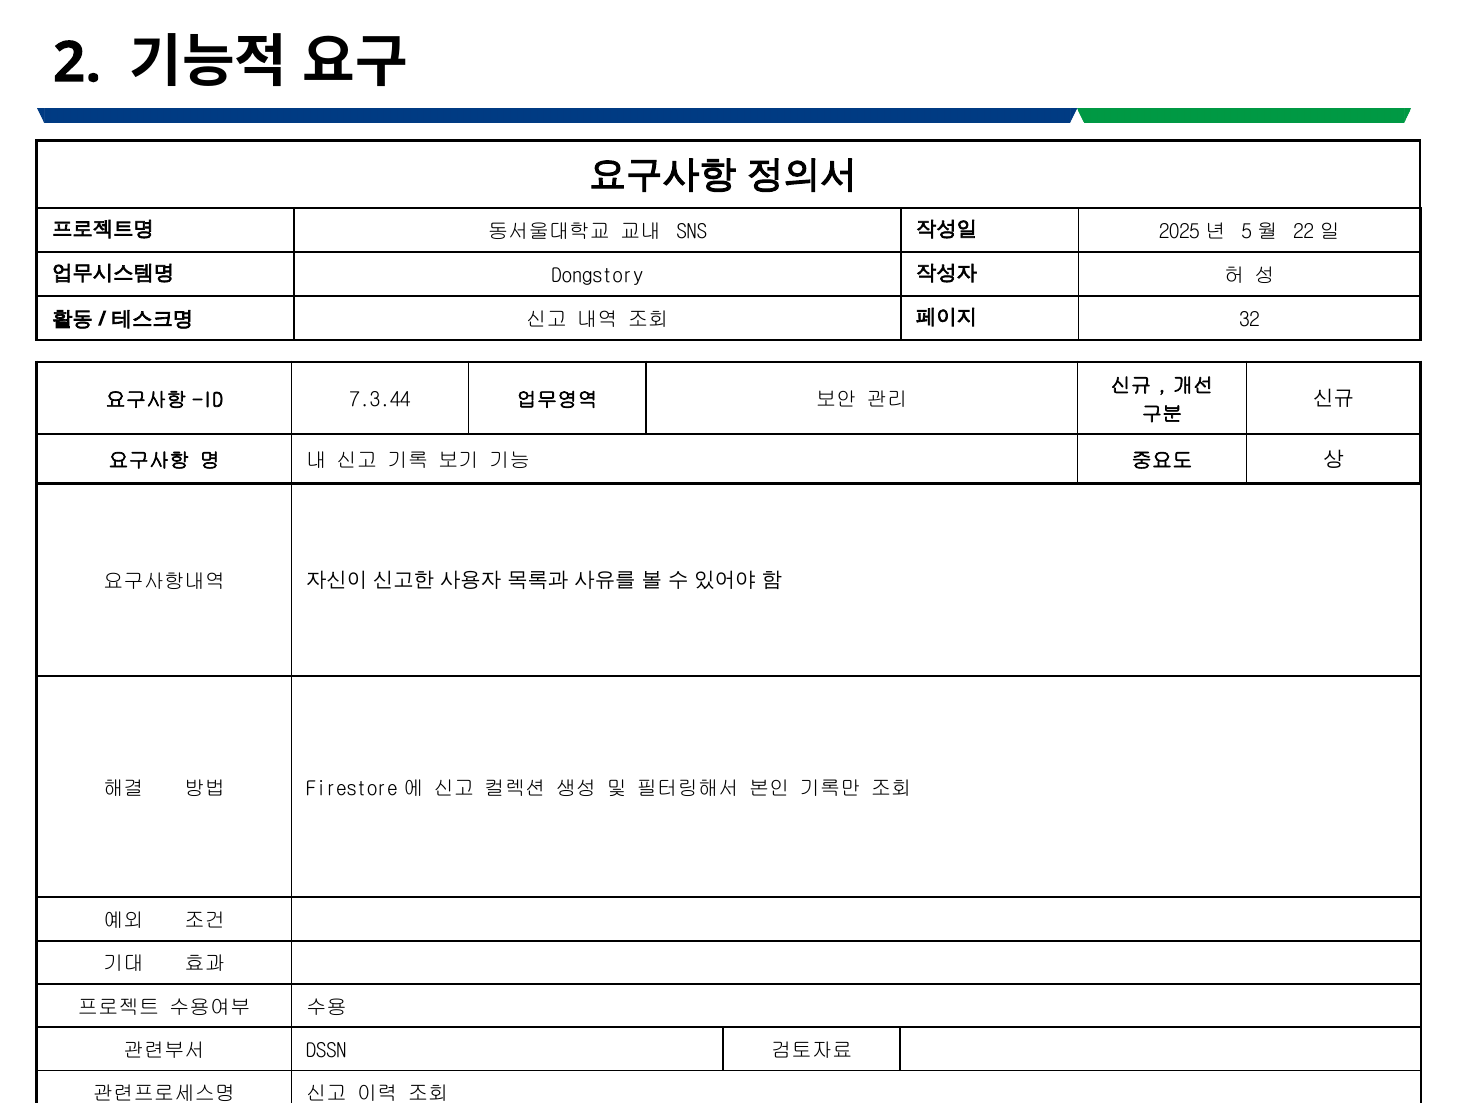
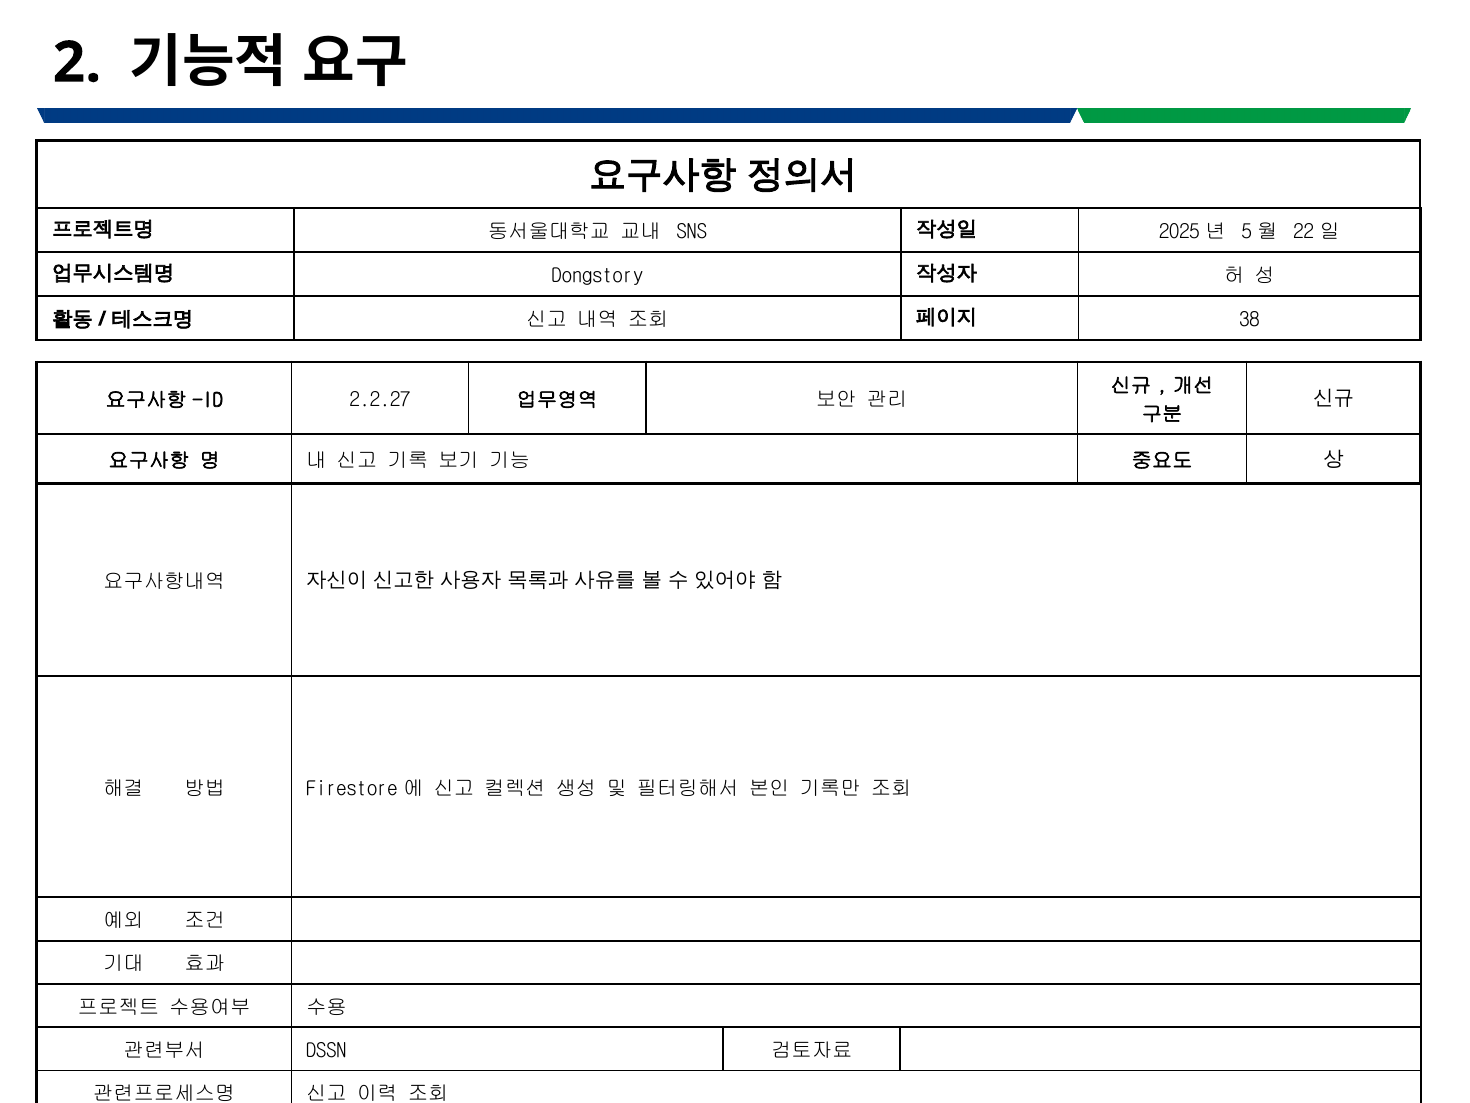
32: 32 -> 38 (1249, 320)
7.3.44: 7.3.44 -> 2.2.27 (380, 400)
